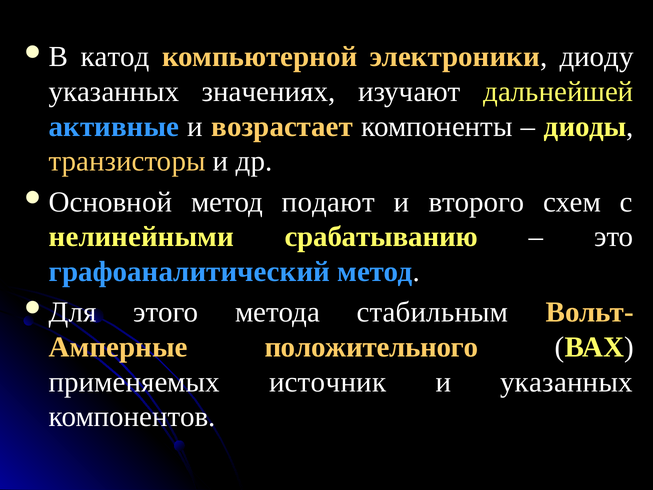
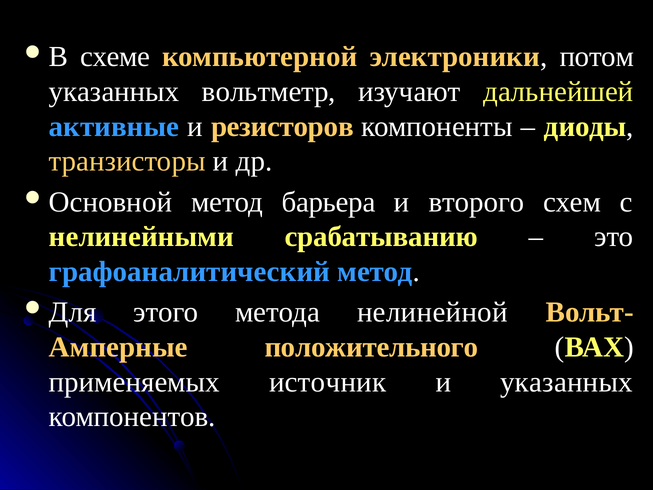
катод: катод -> схеме (115, 57)
диоду: диоду -> потом (597, 57)
значениях: значениях -> вольтметр (269, 92)
возрастает: возрастает -> резисторов (282, 126)
подают: подают -> барьера (329, 202)
стабильным: стабильным -> нелинейной (432, 312)
